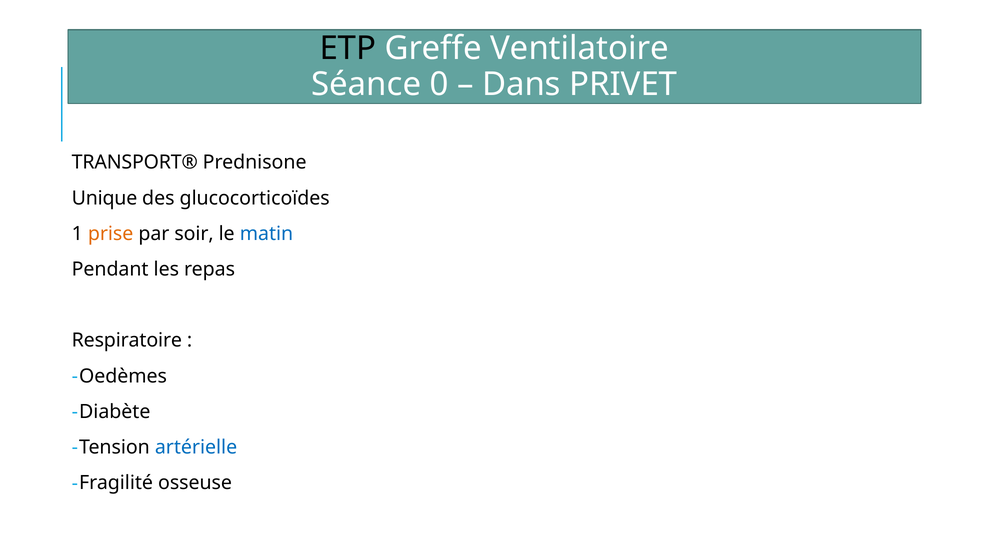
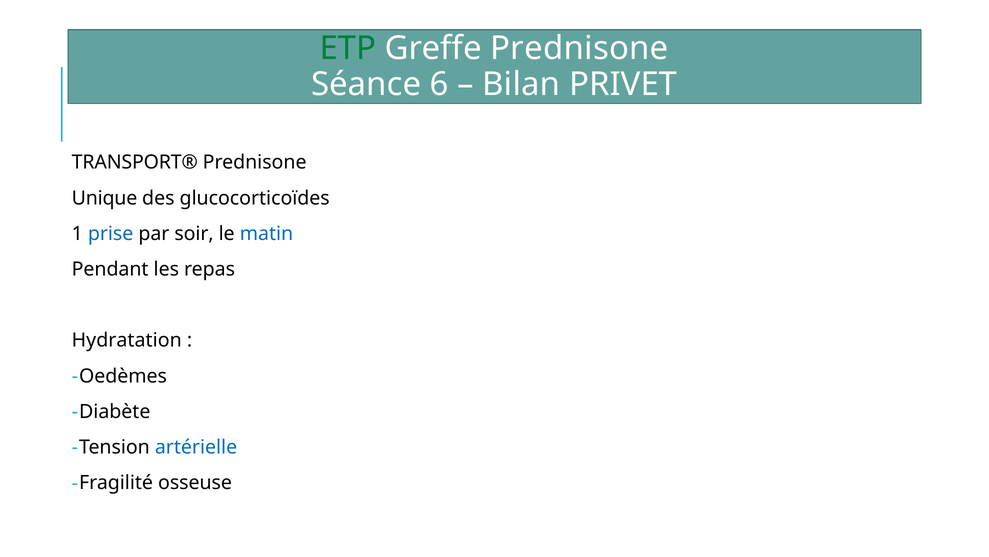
ETP colour: black -> green (348, 48)
Greffe Ventilatoire: Ventilatoire -> Prednisone (579, 48)
0: 0 -> 6 (439, 84)
Dans: Dans -> Bilan (521, 84)
prise colour: orange -> blue (111, 233)
Respiratoire: Respiratoire -> Hydratation (127, 340)
